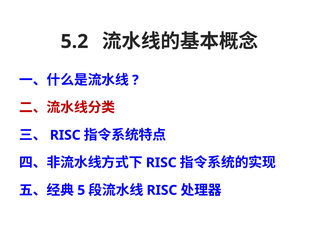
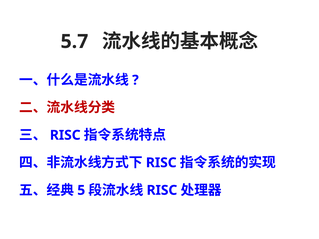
5.2: 5.2 -> 5.7 (74, 42)
